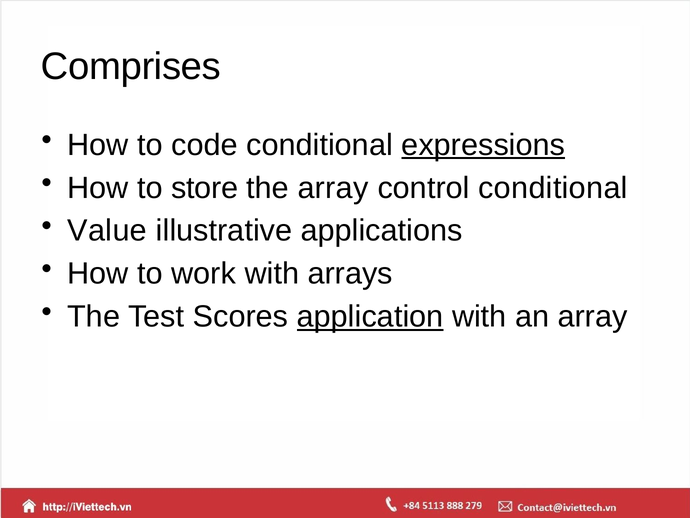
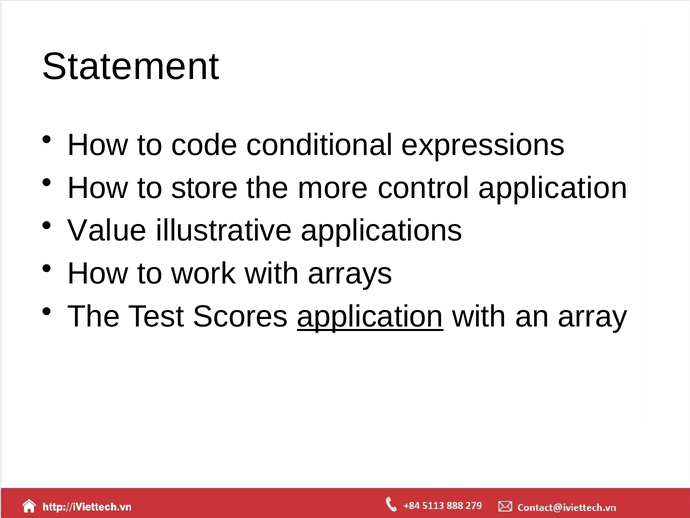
Comprises: Comprises -> Statement (131, 67)
expressions underline: present -> none (483, 145)
the array: array -> more (333, 188)
control conditional: conditional -> application (553, 188)
